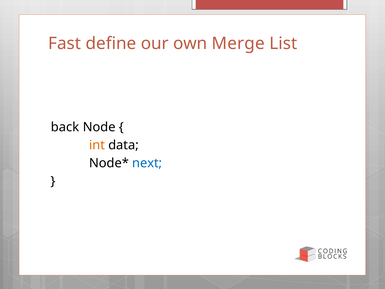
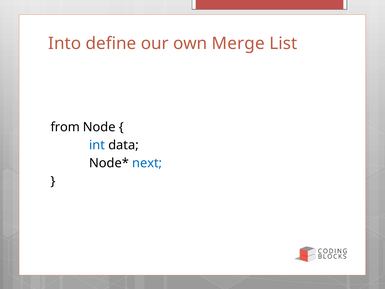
Fast: Fast -> Into (65, 43)
back: back -> from (65, 127)
int colour: orange -> blue (97, 145)
